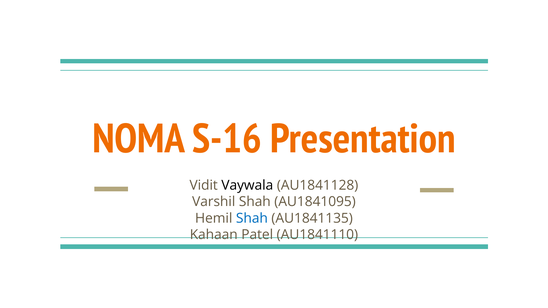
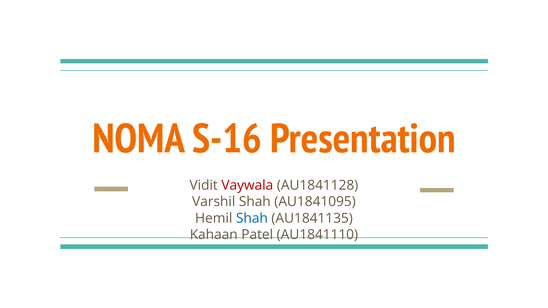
Vaywala colour: black -> red (247, 185)
